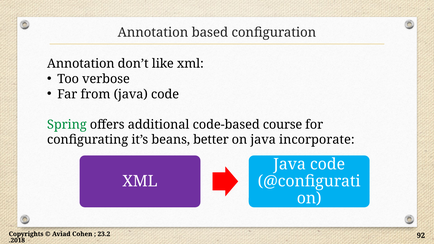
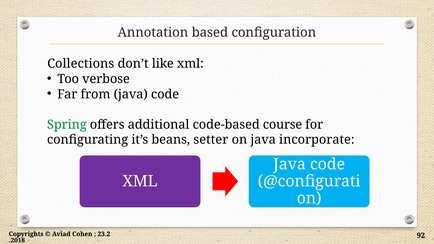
Annotation: Annotation -> Collections (81, 64)
better: better -> setter (211, 140)
